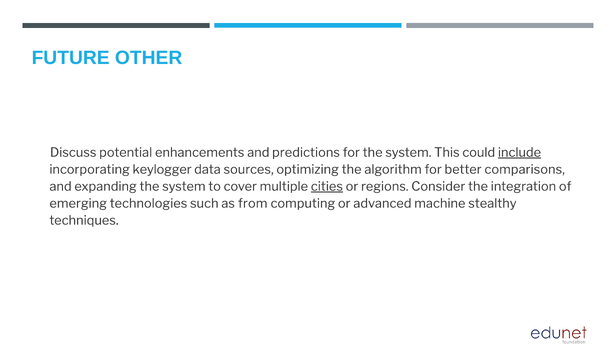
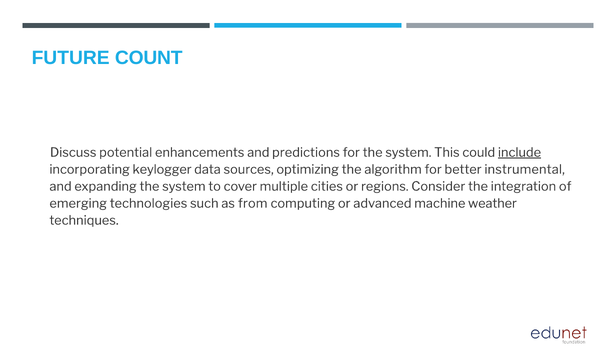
OTHER: OTHER -> COUNT (149, 58)
comparisons: comparisons -> instrumental (525, 169)
cities underline: present -> none (327, 186)
stealthy: stealthy -> weather (492, 203)
